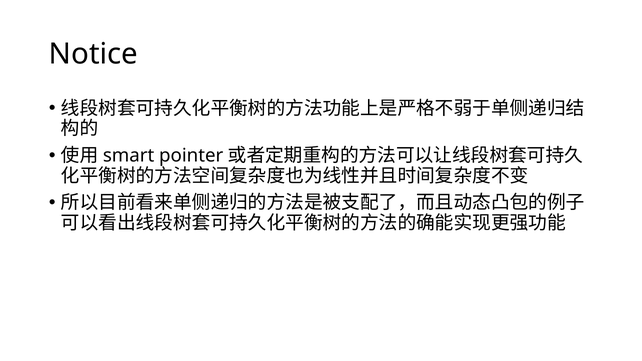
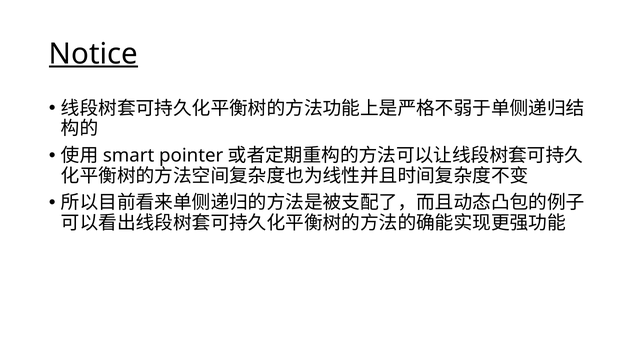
Notice underline: none -> present (93, 54)
